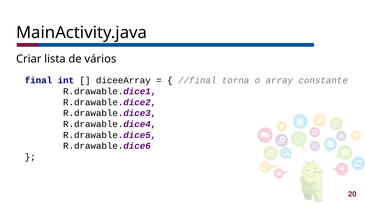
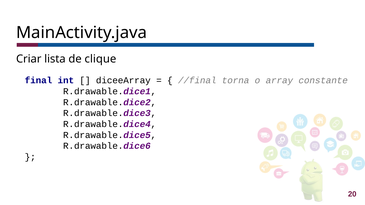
vários: vários -> clique (100, 59)
